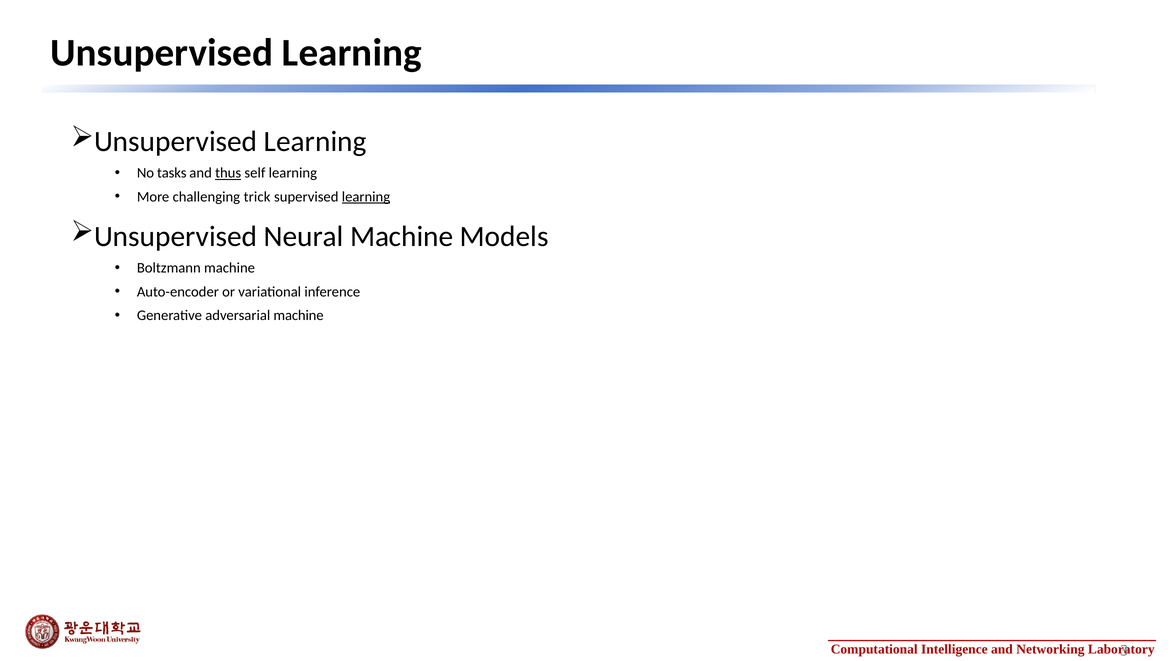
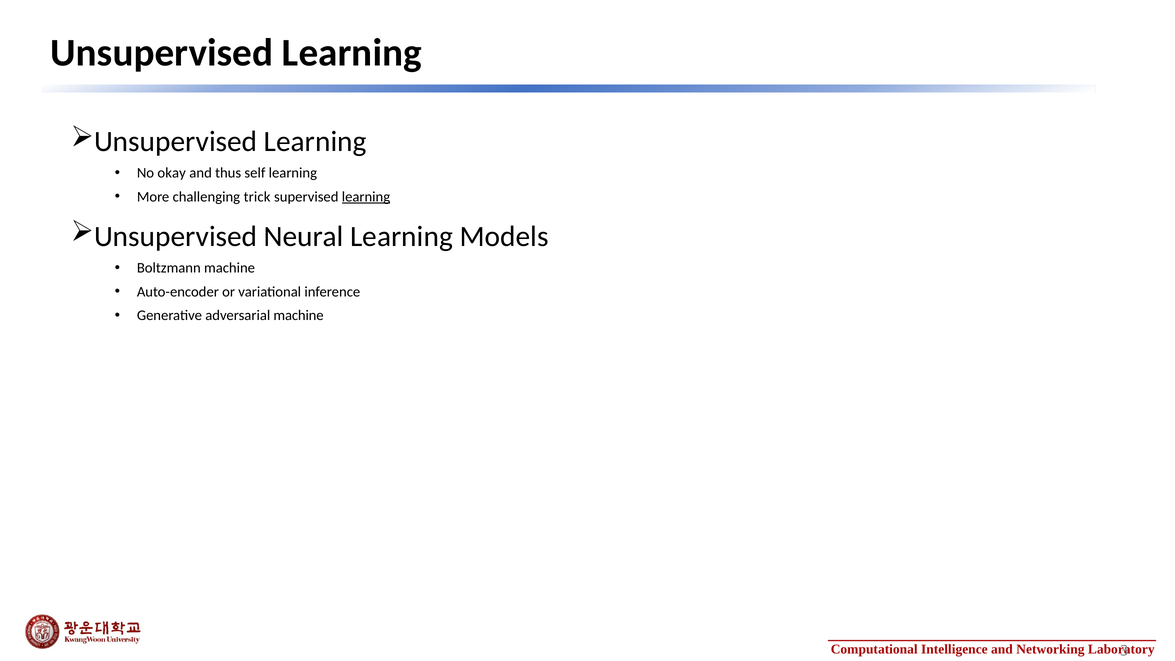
tasks: tasks -> okay (172, 173)
thus underline: present -> none (228, 173)
Neural Machine: Machine -> Learning (402, 237)
